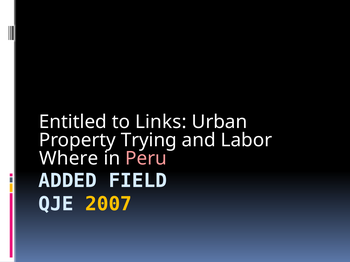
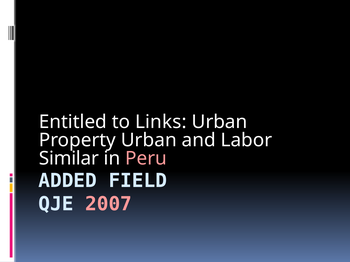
Property Trying: Trying -> Urban (149, 140)
Where: Where -> Similar (69, 159)
2007 colour: yellow -> pink (109, 204)
